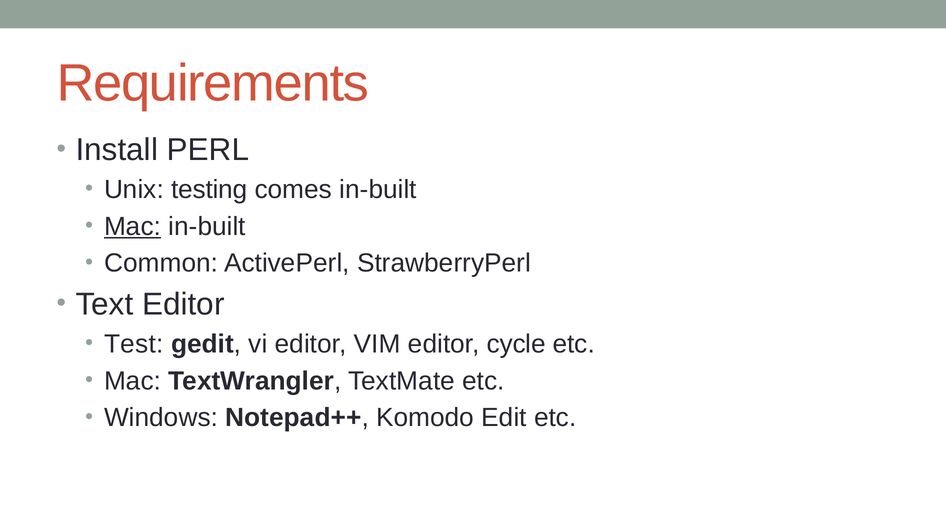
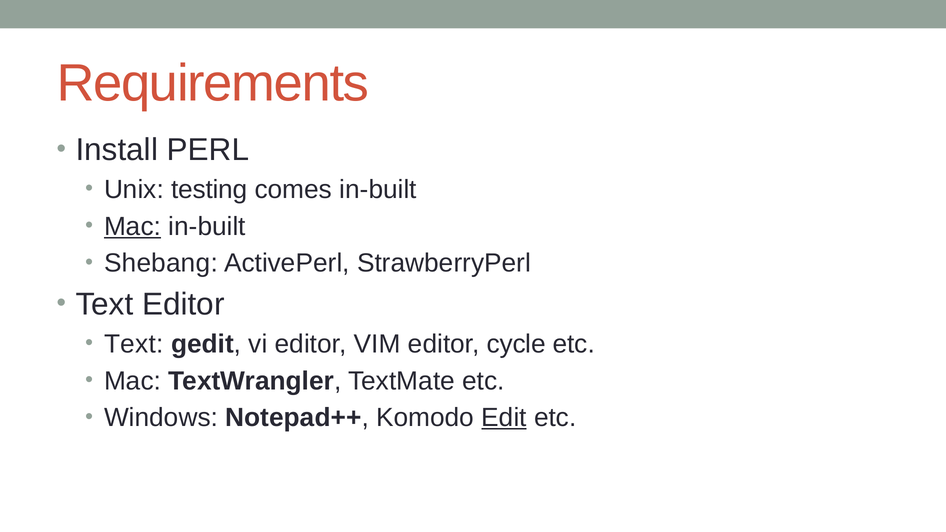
Common: Common -> Shebang (161, 263)
Test: Test -> Text (134, 344)
Edit underline: none -> present (504, 418)
